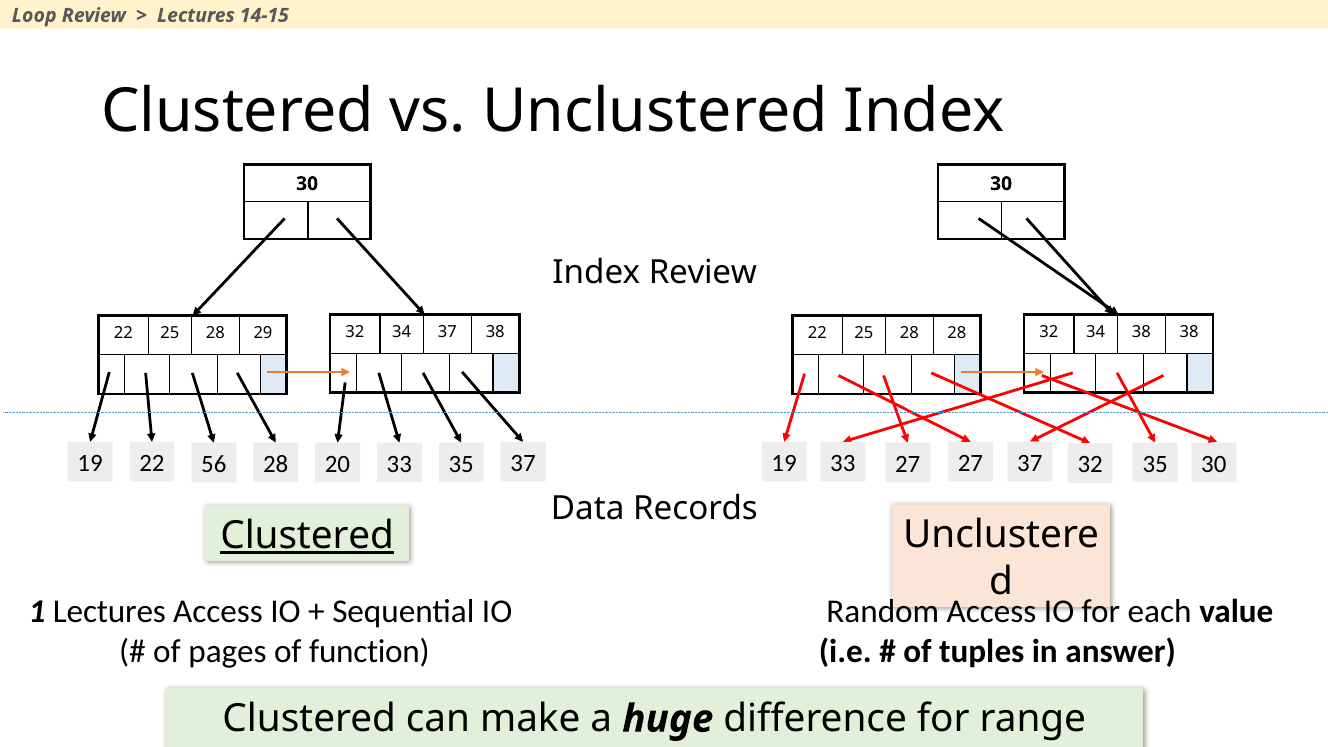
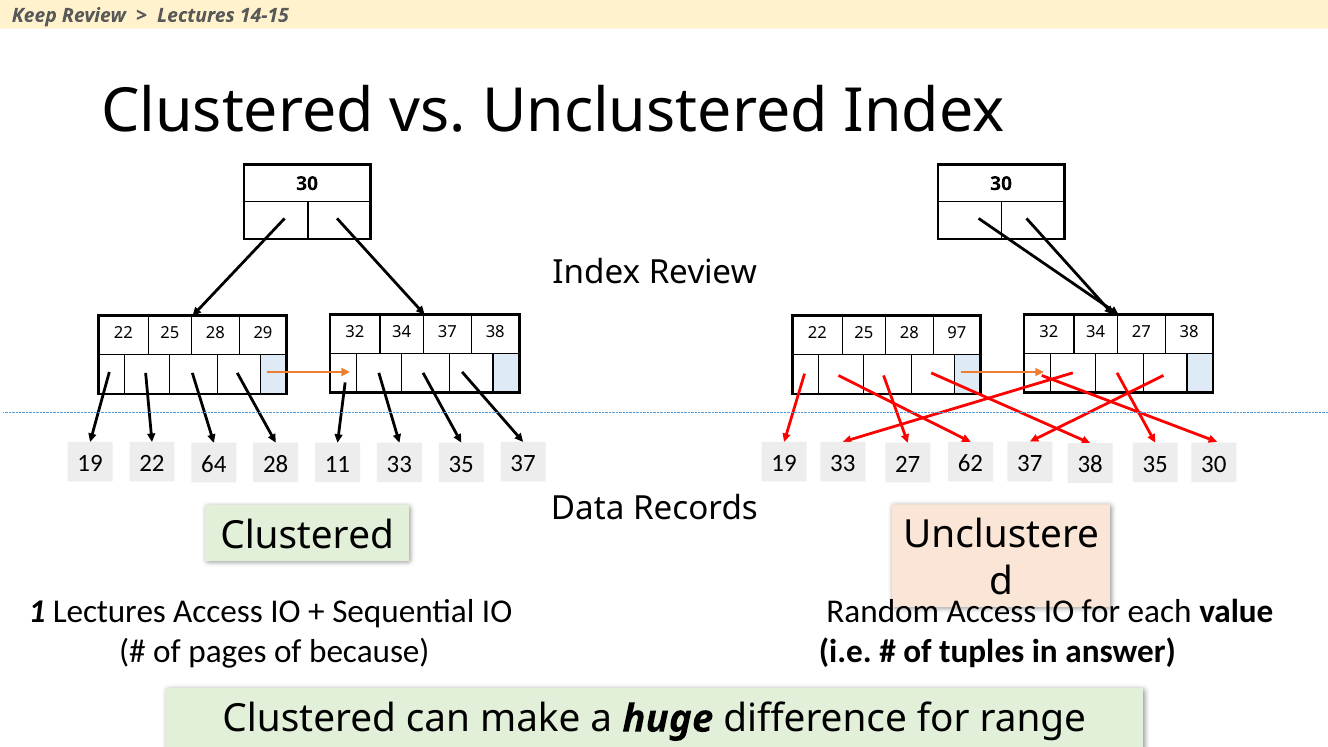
Loop: Loop -> Keep (34, 15)
28 28: 28 -> 97 (957, 333)
34 38: 38 -> 27 (1141, 332)
56: 56 -> 64 (214, 464)
20: 20 -> 11 (337, 464)
19 27: 27 -> 62 (970, 463)
32: 32 -> 38 (1090, 465)
Clustered underline: present -> none (307, 536)
function: function -> because (369, 652)
